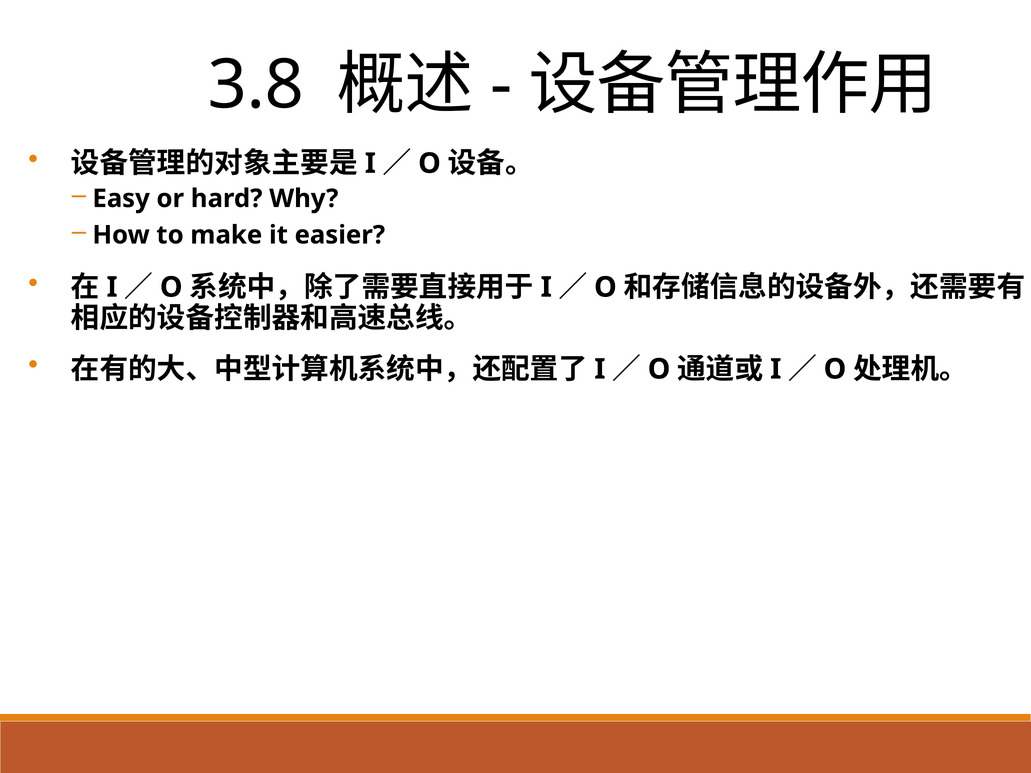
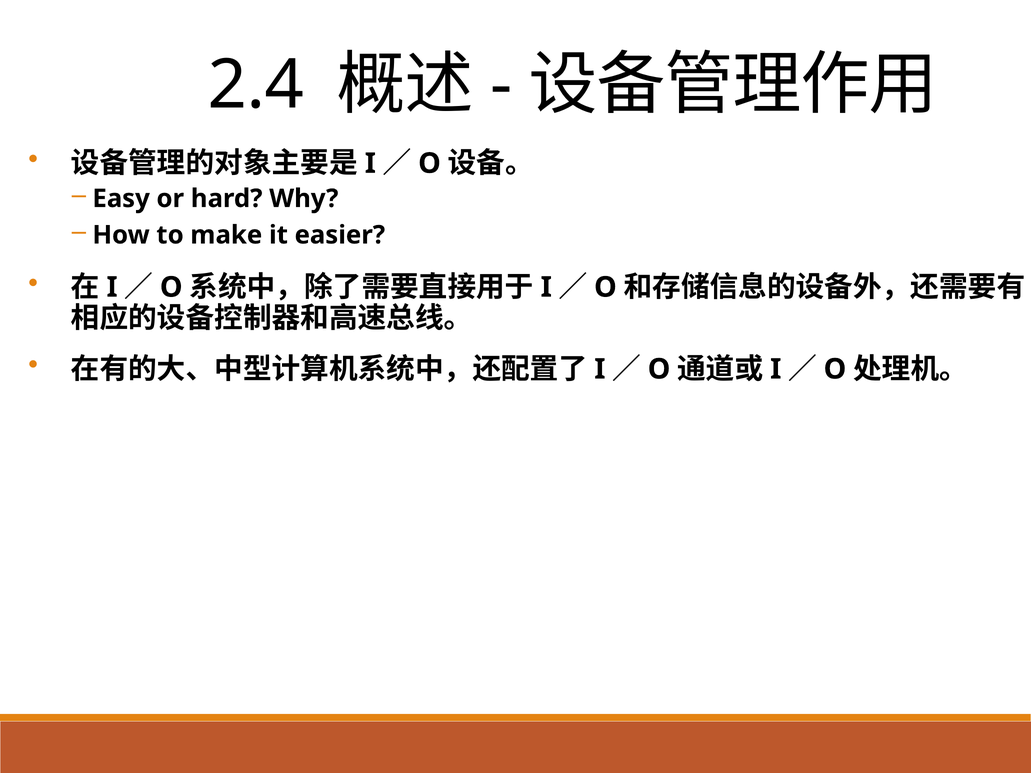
3.8: 3.8 -> 2.4 (256, 85)
